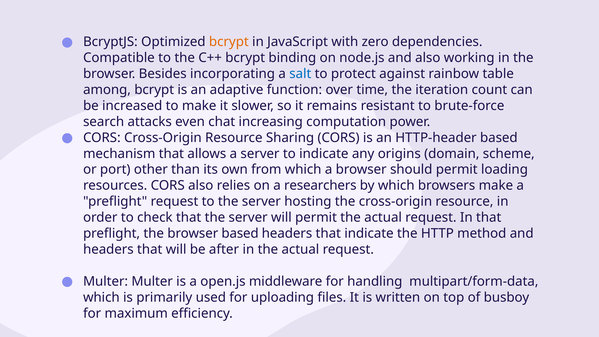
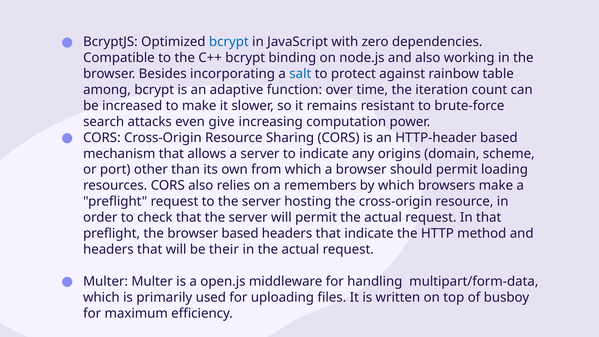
bcrypt colour: orange -> blue (229, 42)
chat: chat -> give (222, 122)
researchers: researchers -> remembers (320, 186)
after: after -> their (224, 249)
